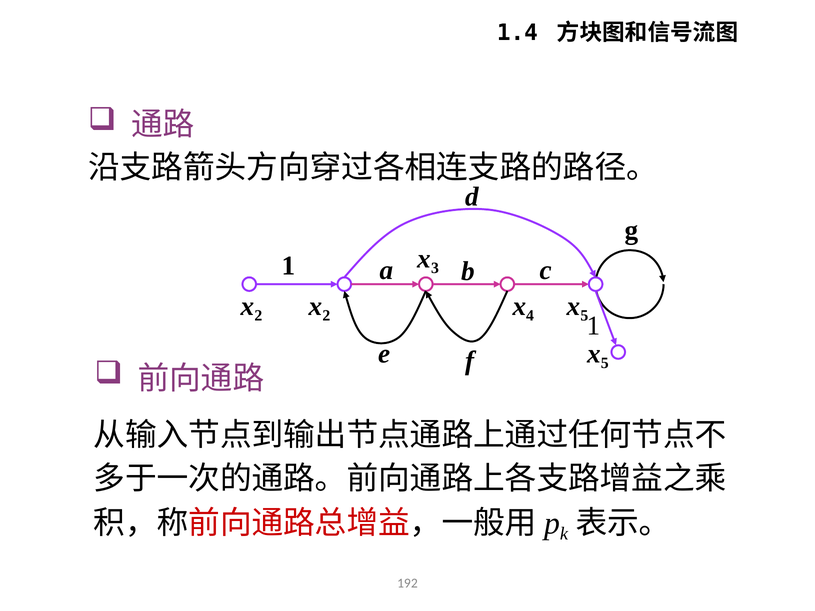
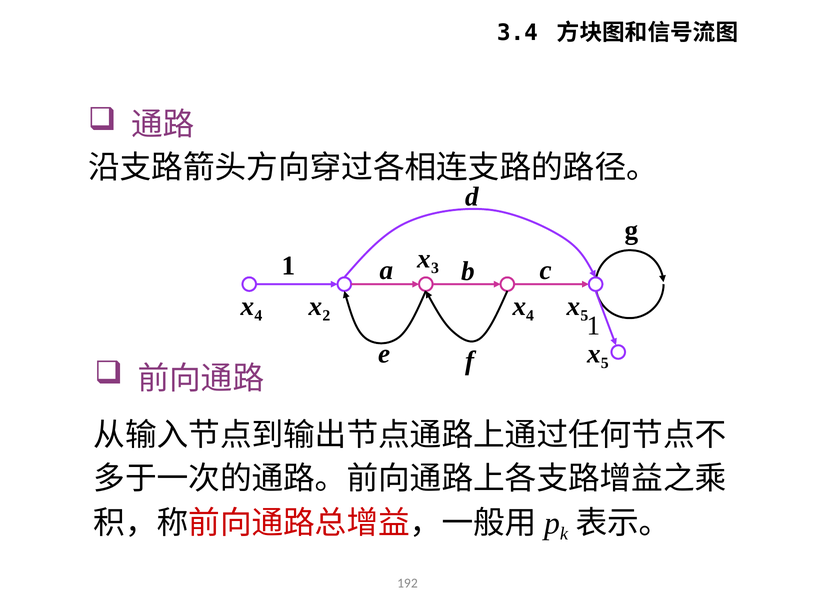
1.4: 1.4 -> 3.4 (517, 33)
2: 2 -> 4 (258, 316)
